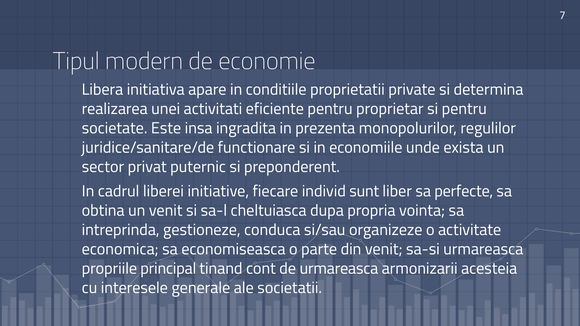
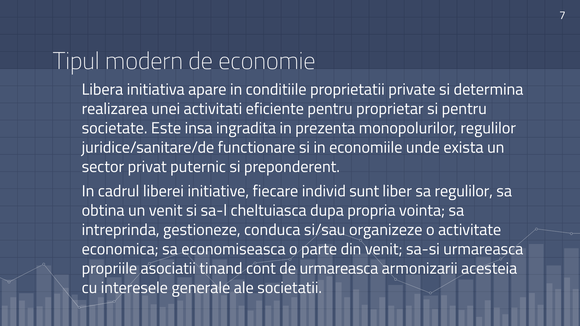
sa perfecte: perfecte -> regulilor (464, 191)
principal: principal -> asociatii (168, 269)
